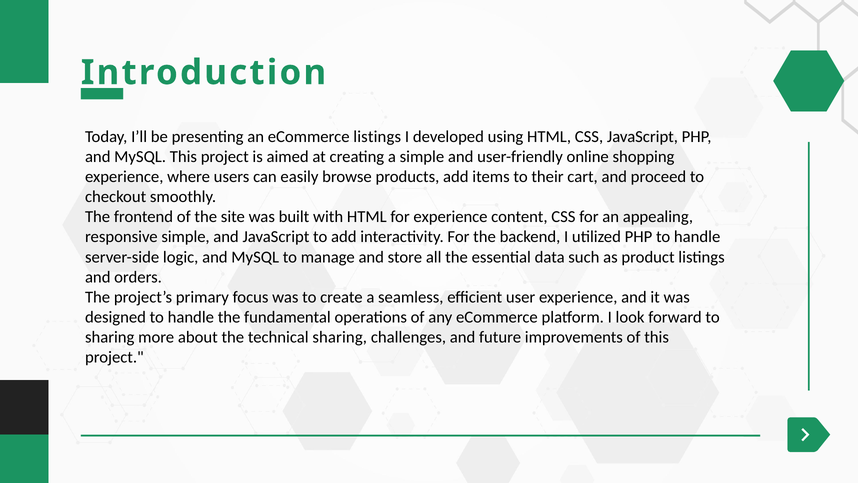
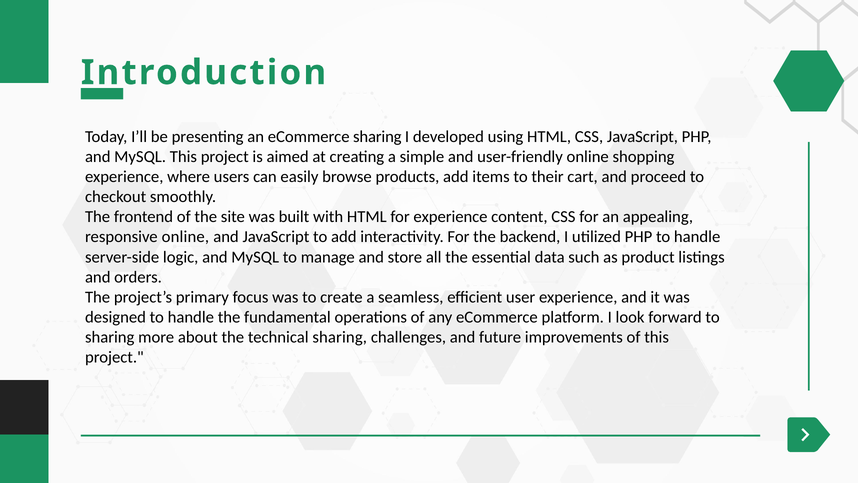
eCommerce listings: listings -> sharing (377, 137)
responsive simple: simple -> online (185, 237)
